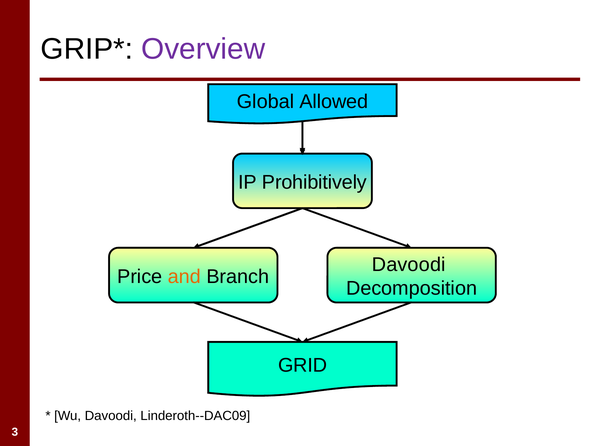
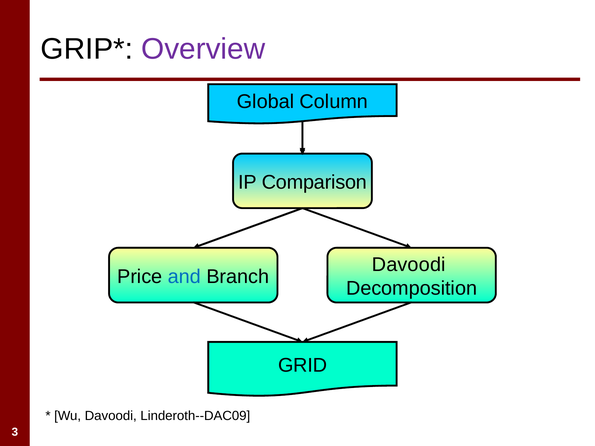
Allowed: Allowed -> Column (334, 102)
Prohibitively: Prohibitively -> Comparison (314, 182)
and colour: orange -> blue (184, 277)
